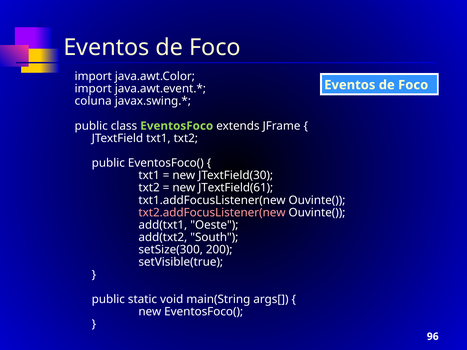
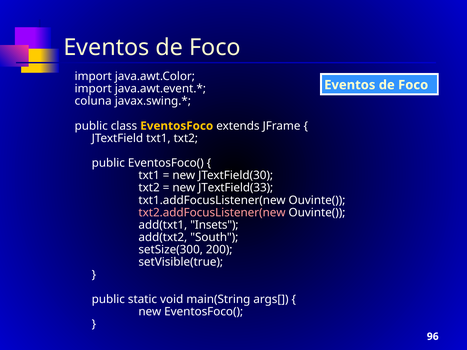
EventosFoco colour: light green -> yellow (177, 126)
JTextField(61: JTextField(61 -> JTextField(33 (236, 188)
Oeste: Oeste -> Insets (214, 225)
